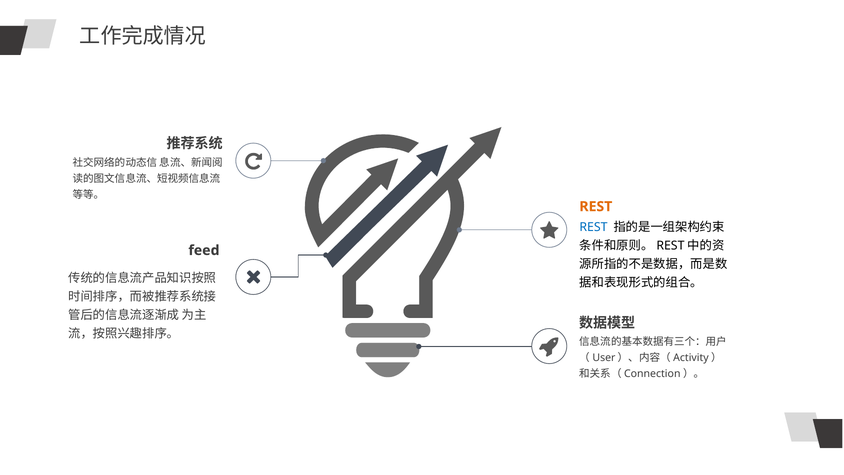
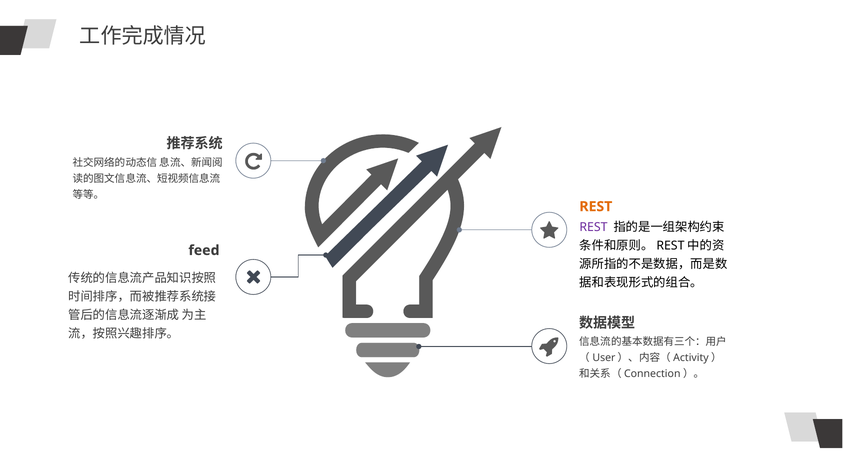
REST colour: blue -> purple (593, 227)
